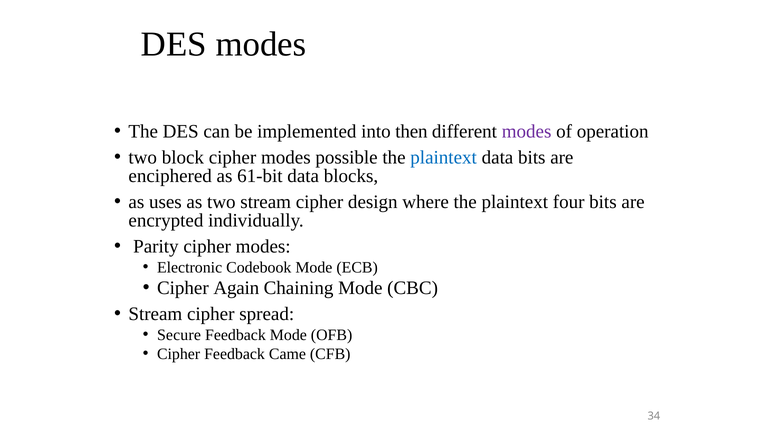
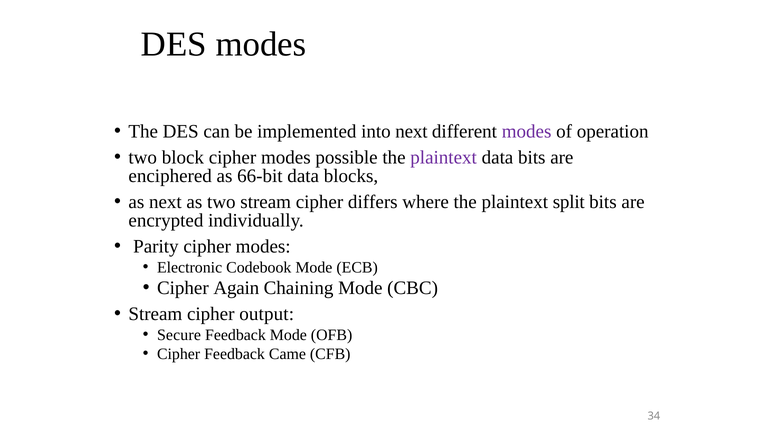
into then: then -> next (411, 132)
plaintext colour: blue -> purple (444, 158)
61-bit: 61-bit -> 66-bit (260, 176)
as uses: uses -> next (165, 202)
design: design -> differs (373, 202)
four: four -> split (569, 202)
spread: spread -> output (267, 314)
